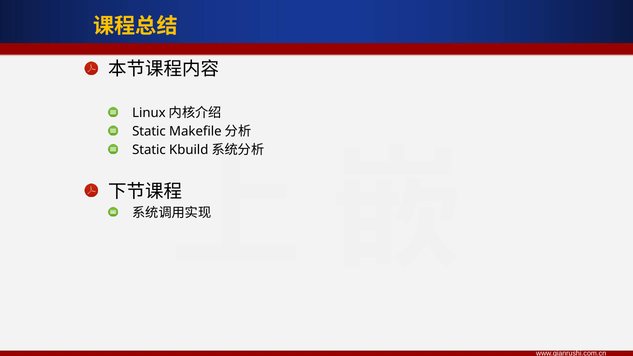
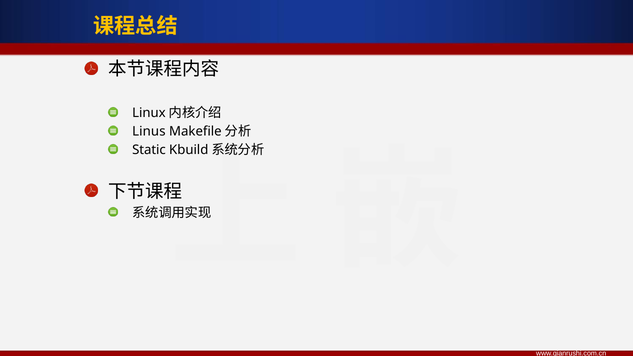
Static: Static -> Linus (149, 132)
